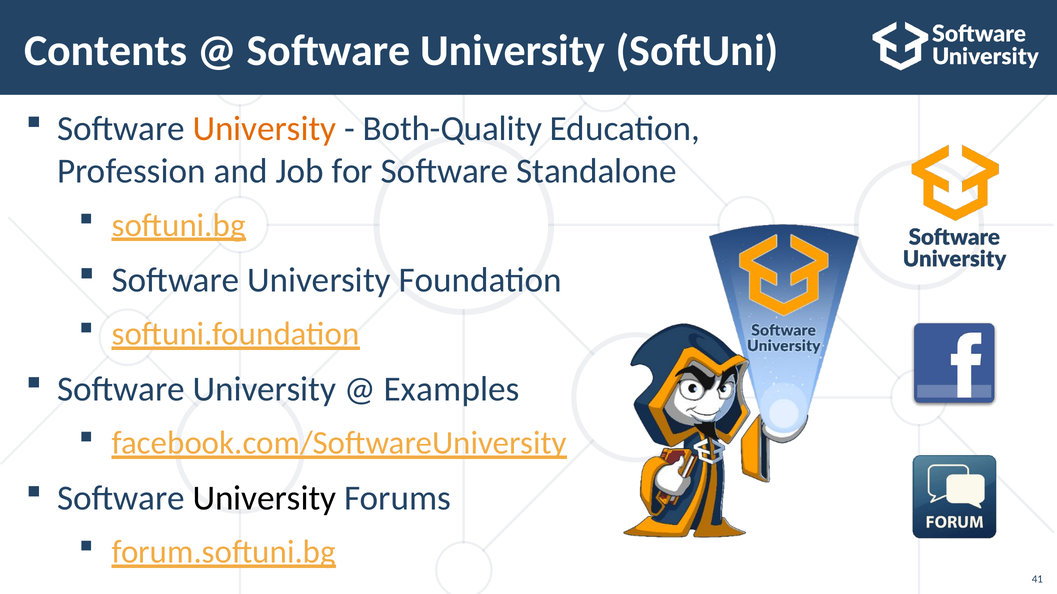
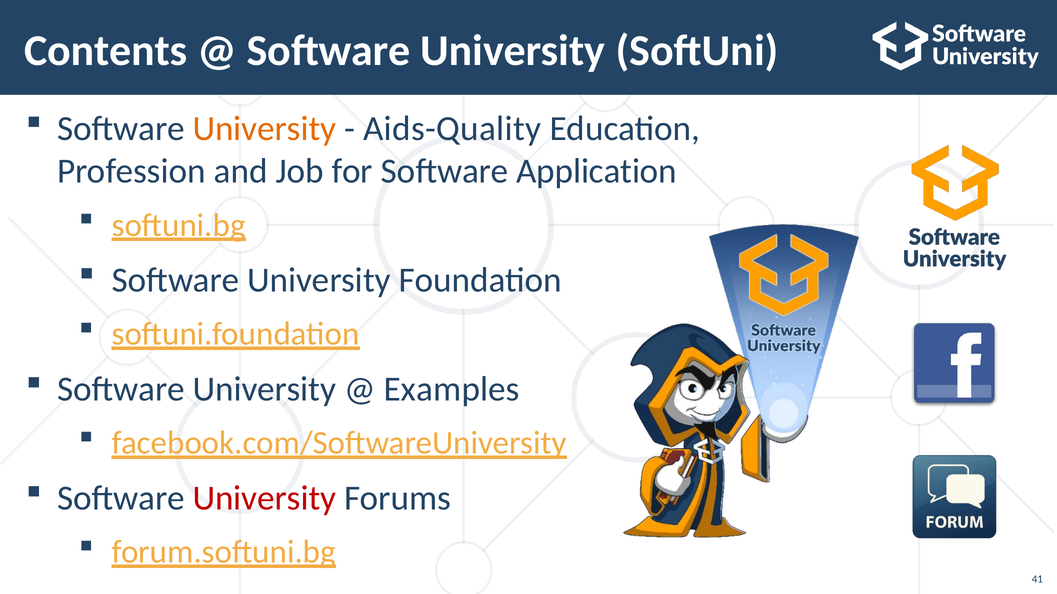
Both-Quality: Both-Quality -> Aids-Quality (452, 129)
Standalone: Standalone -> Application (597, 171)
University colour: black -> red (264, 499)
